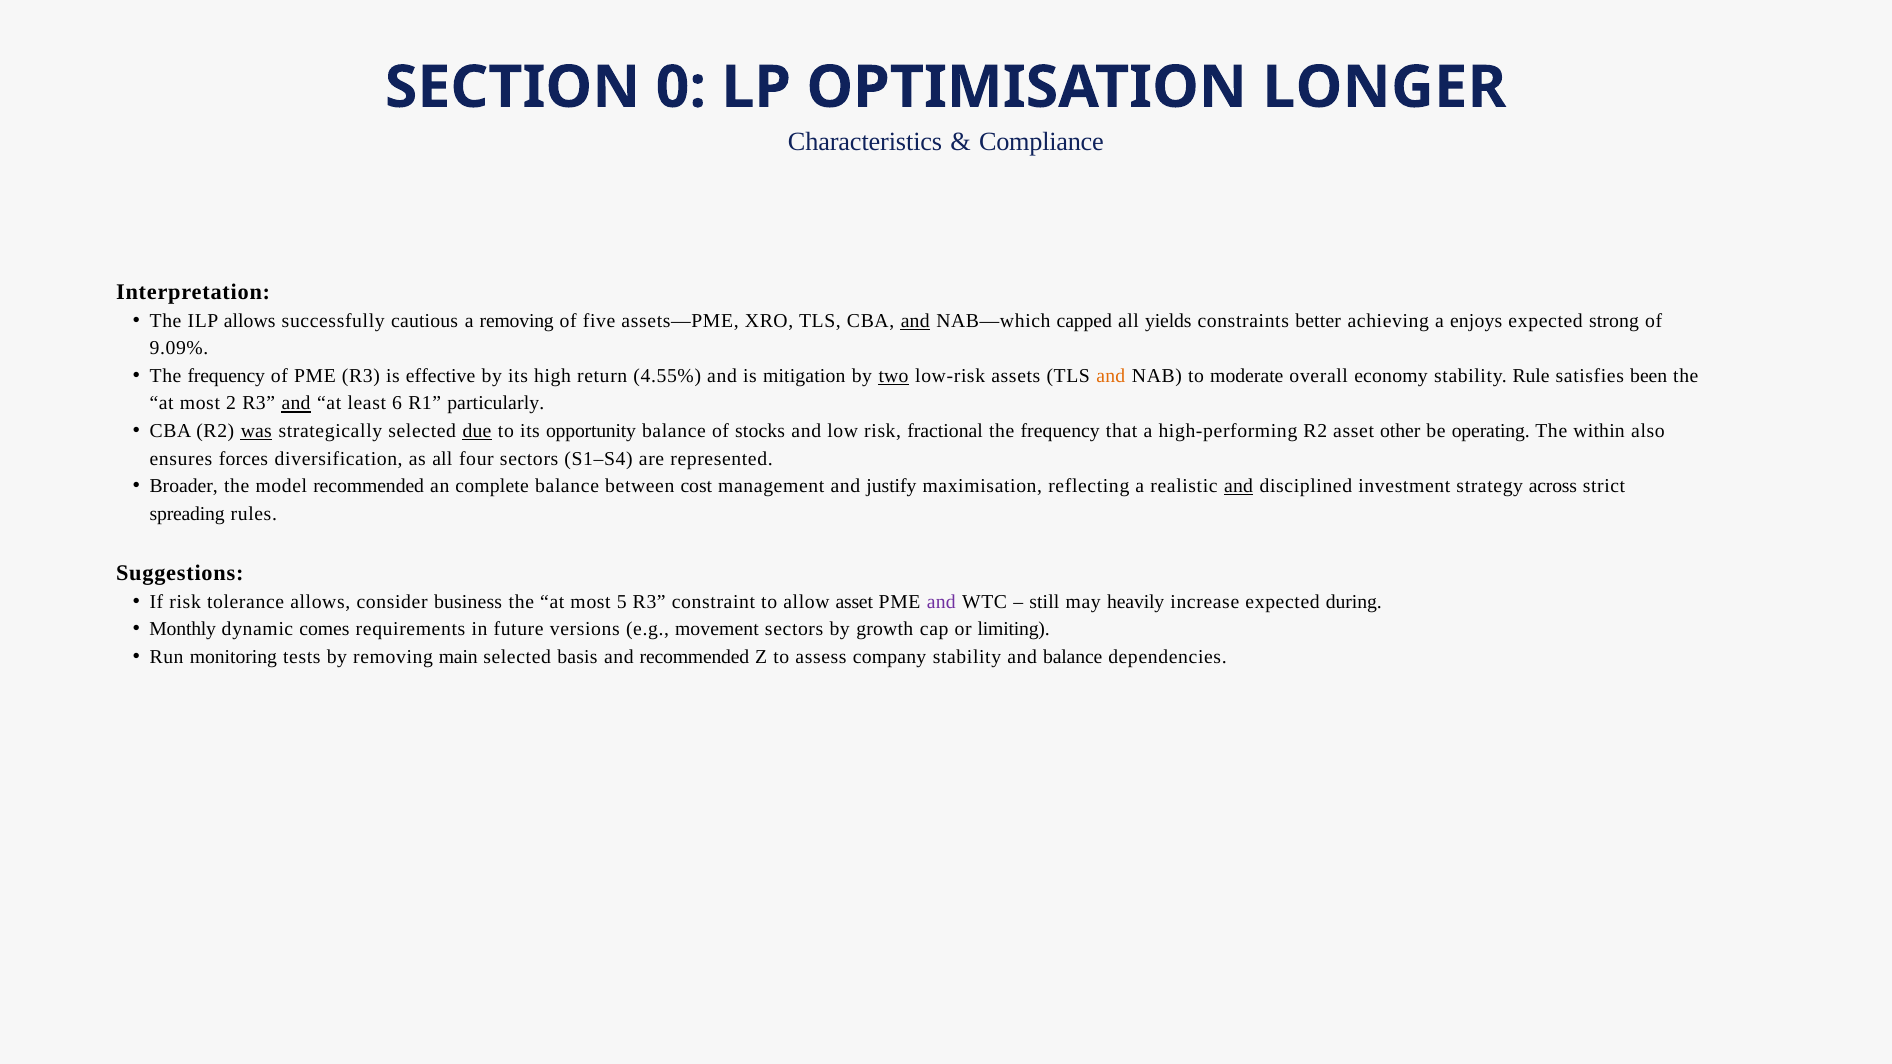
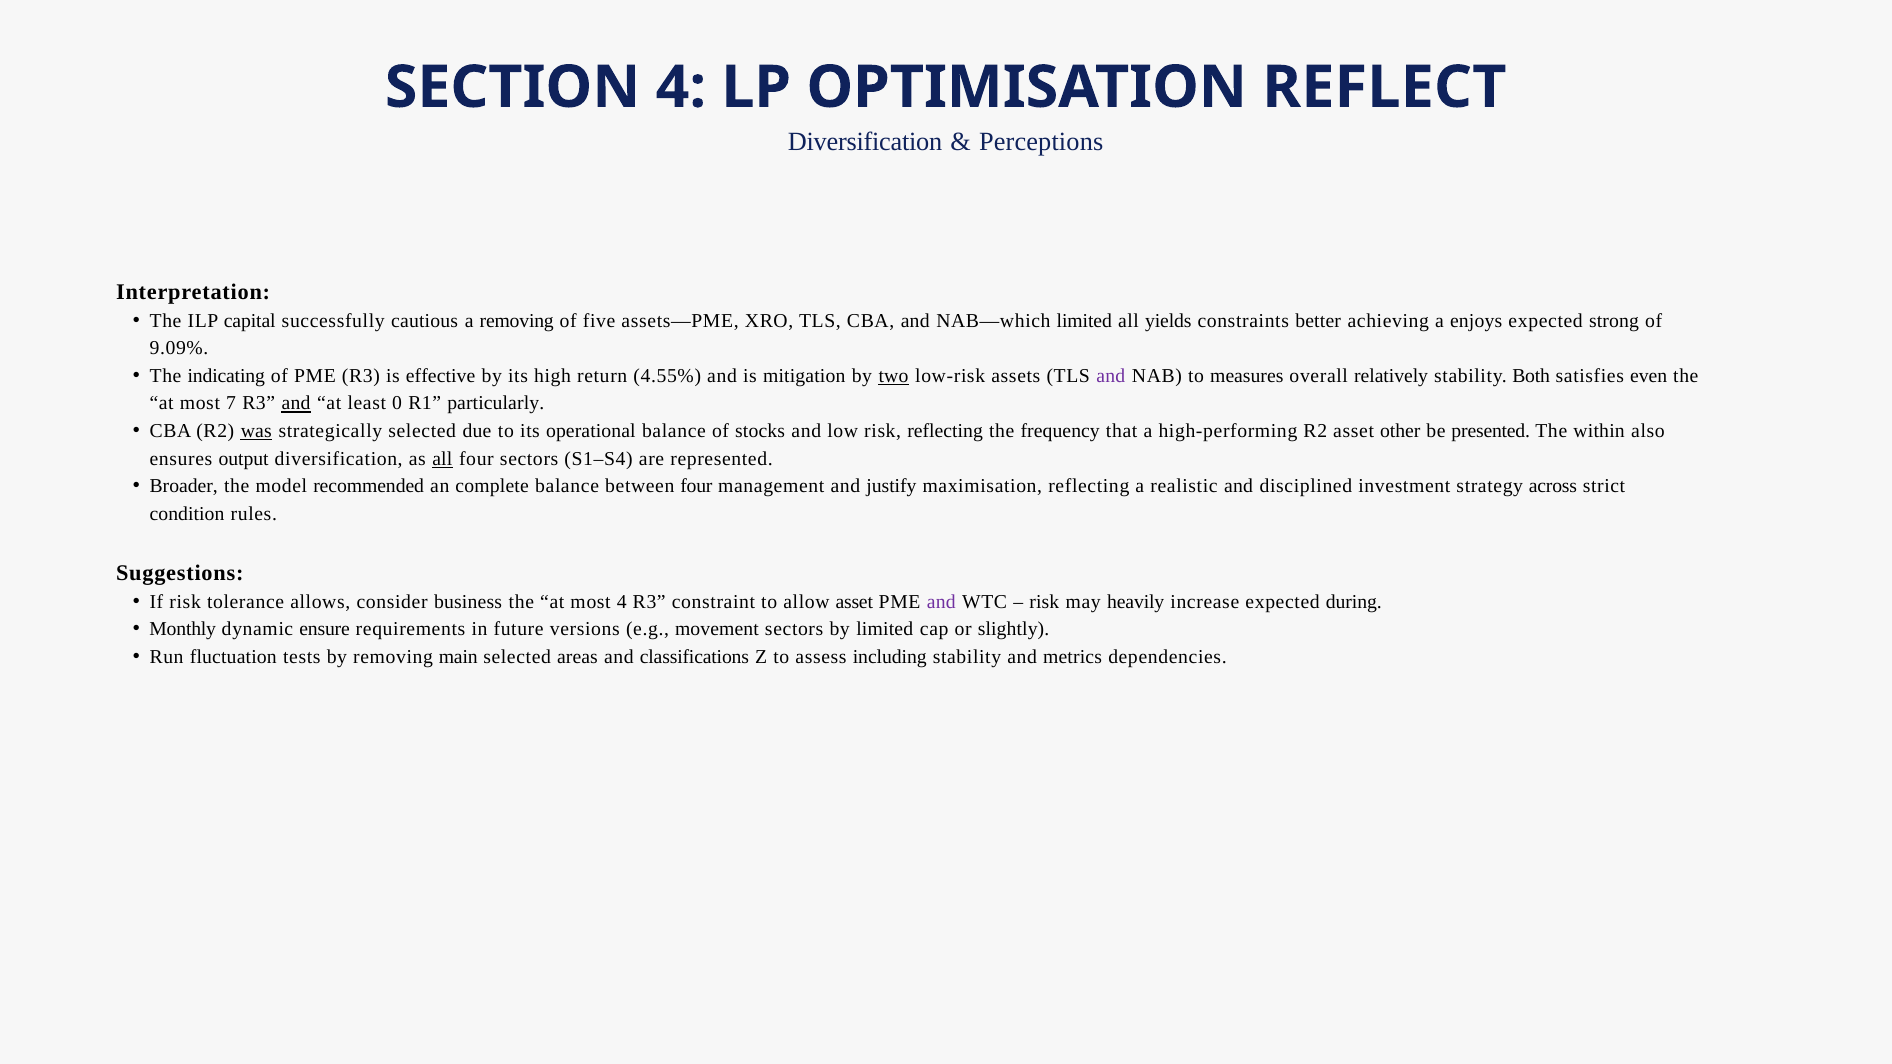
SECTION 0: 0 -> 4 (681, 87)
LONGER: LONGER -> REFLECT (1384, 87)
Characteristics: Characteristics -> Diversification (865, 142)
Compliance: Compliance -> Perceptions (1041, 142)
ILP allows: allows -> capital (250, 321)
and underline: present -> none (915, 321)
NAB—which capped: capped -> limited (1084, 321)
frequency: frequency -> indicating (226, 376)
and colour: orange -> purple (1111, 376)
moderate: moderate -> measures (1247, 376)
economy: economy -> relatively (1391, 376)
Rule: Rule -> Both (1531, 376)
been: been -> even (1649, 376)
2: 2 -> 7 (231, 404)
6: 6 -> 0 (397, 404)
due underline: present -> none (477, 431)
opportunity: opportunity -> operational (591, 431)
risk fractional: fractional -> reflecting (945, 431)
operating: operating -> presented (1491, 431)
forces: forces -> output (244, 459)
all underline: none -> present (442, 459)
between cost: cost -> four (696, 486)
and underline: present -> none (1239, 486)
spreading: spreading -> condition (187, 514)
most 5: 5 -> 4 (622, 602)
still: still -> risk (1044, 602)
comes: comes -> ensure (325, 630)
by growth: growth -> limited (885, 630)
limiting: limiting -> slightly (1014, 630)
monitoring: monitoring -> fluctuation (233, 657)
basis: basis -> areas (577, 657)
and recommended: recommended -> classifications (694, 657)
company: company -> including (890, 657)
and balance: balance -> metrics (1073, 657)
